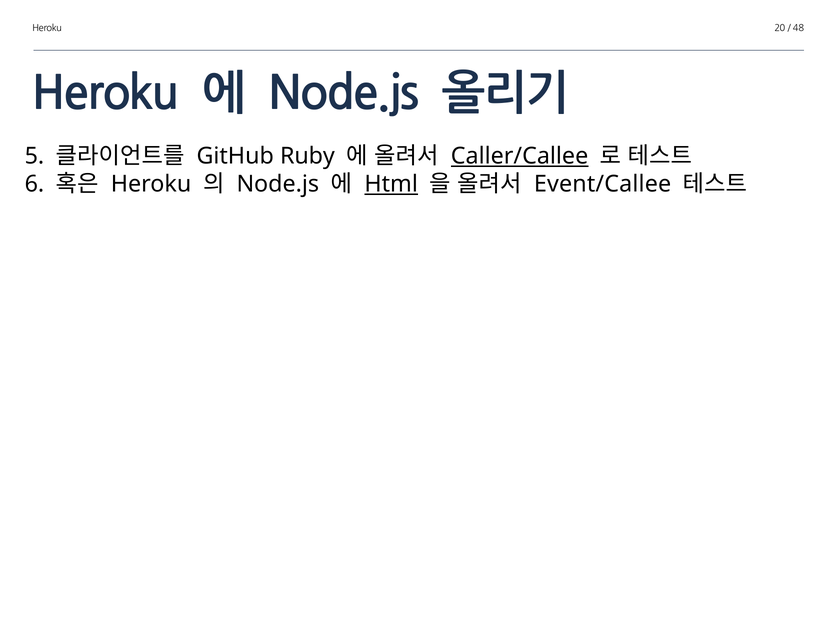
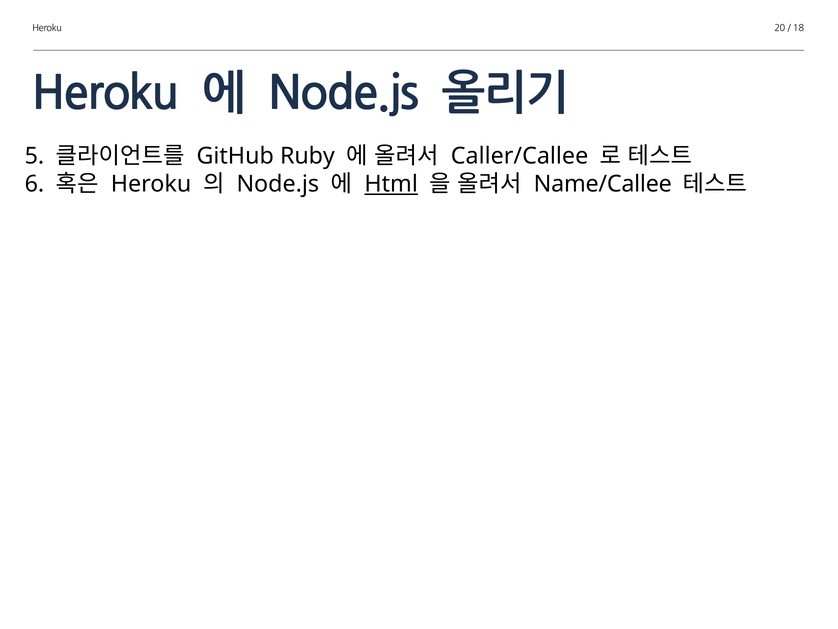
48: 48 -> 18 (798, 28)
Caller/Callee underline: present -> none (520, 156)
Event/Callee: Event/Callee -> Name/Callee (603, 184)
